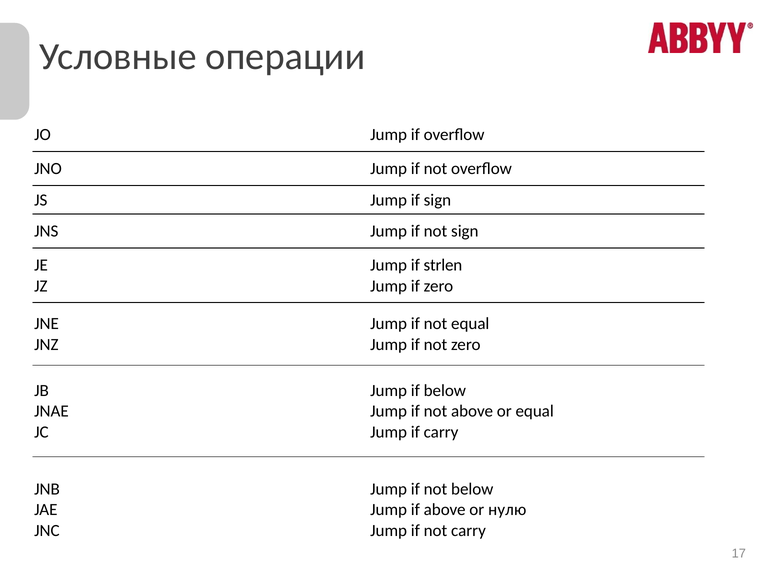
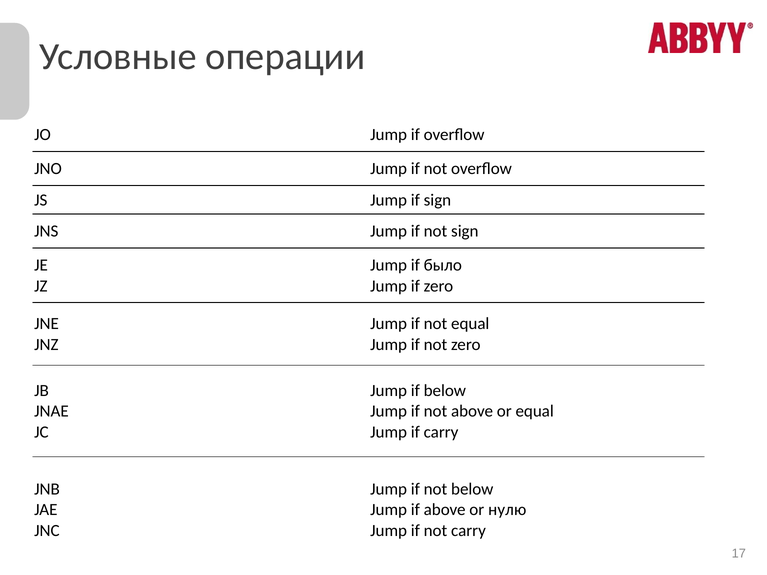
strlen: strlen -> было (443, 265)
